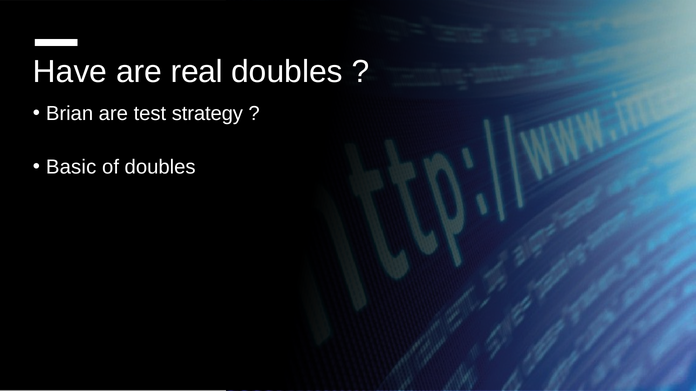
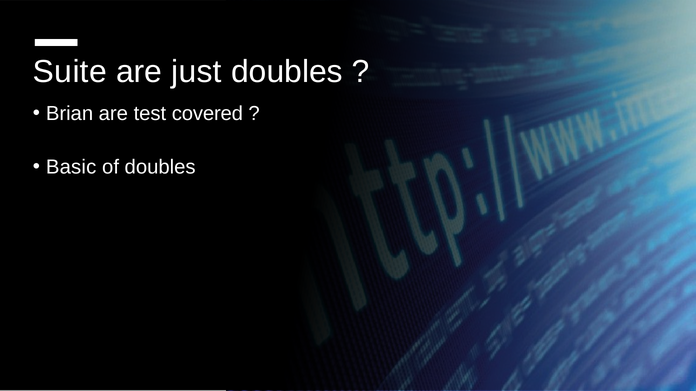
Have: Have -> Suite (70, 72)
real: real -> just (196, 72)
strategy: strategy -> covered (207, 114)
